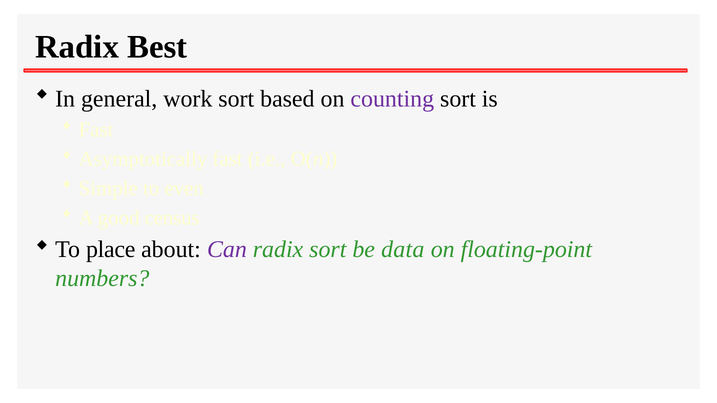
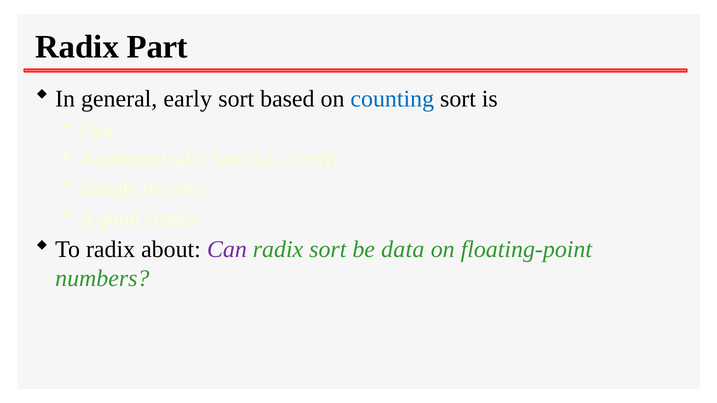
Best: Best -> Part (157, 47)
work: work -> early (188, 99)
counting colour: purple -> blue (392, 99)
To place: place -> radix (111, 250)
